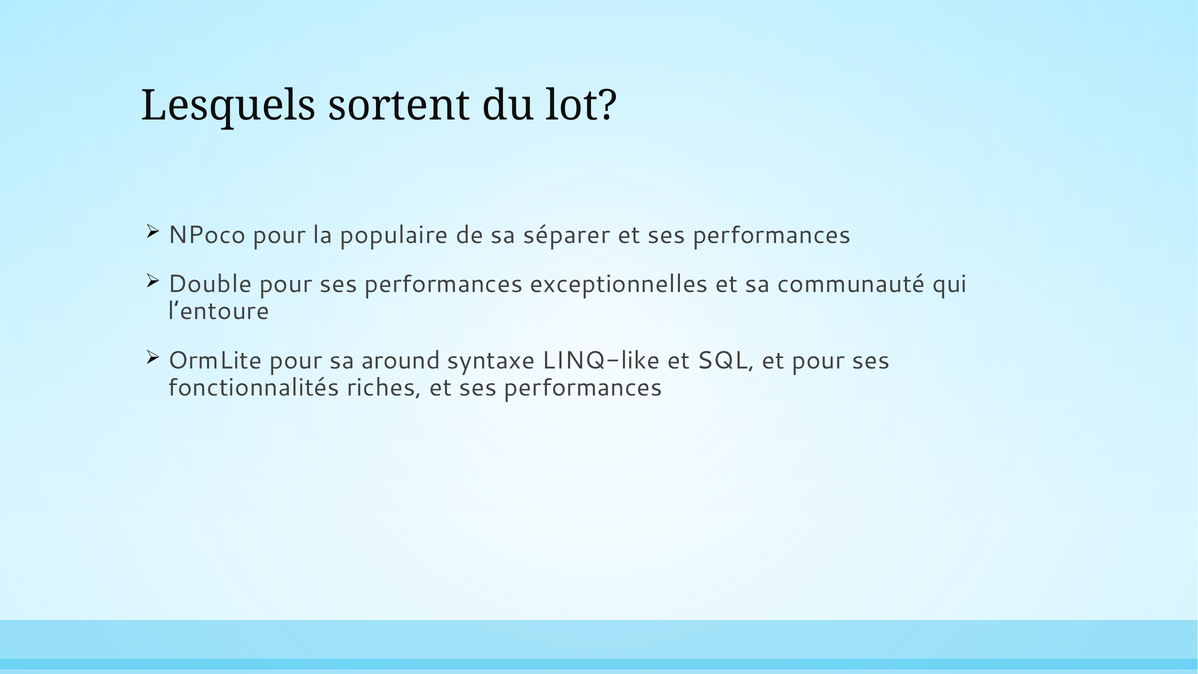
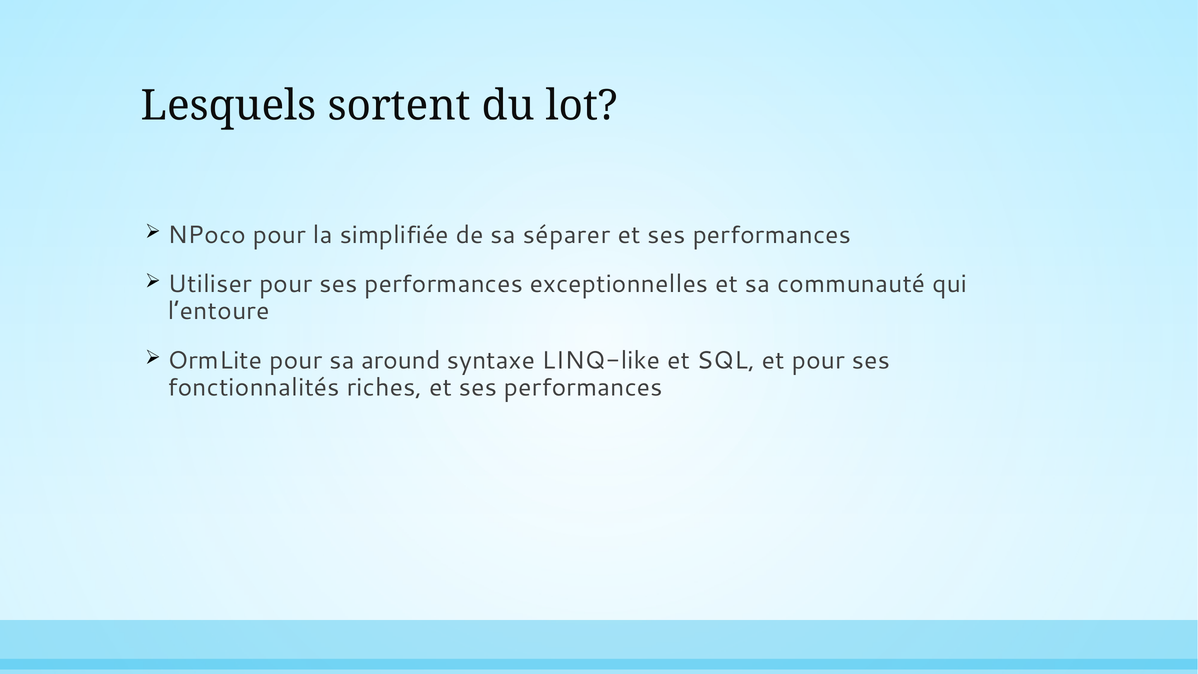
populaire: populaire -> simplifiée (394, 235)
Double: Double -> Utiliser (210, 284)
